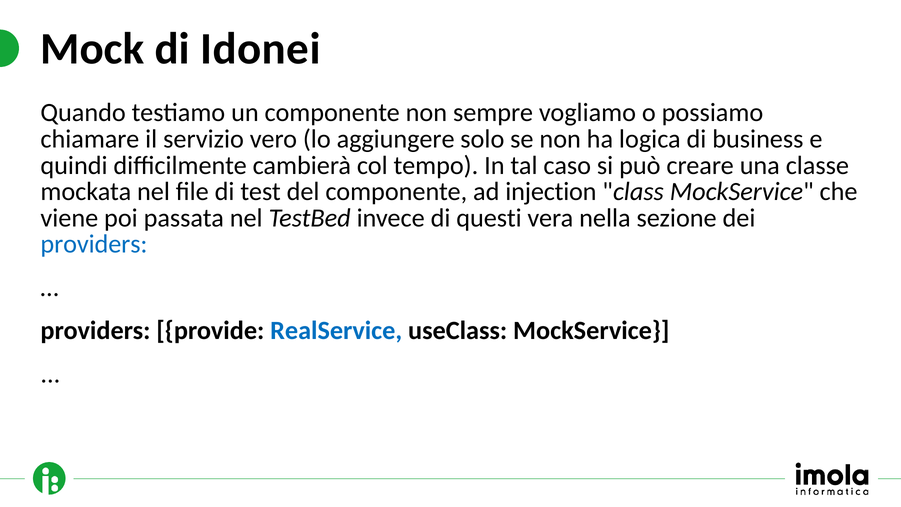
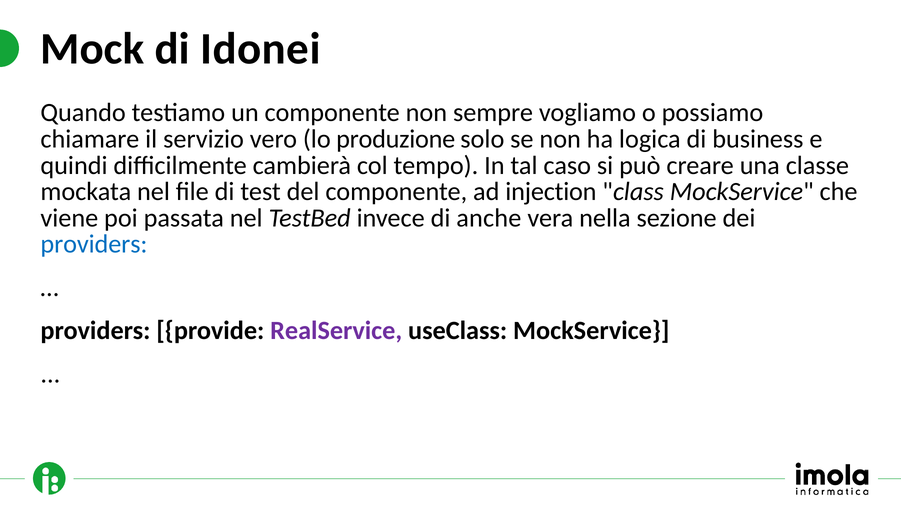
aggiungere: aggiungere -> produzione (396, 139)
questi: questi -> anche (489, 218)
RealService colour: blue -> purple (336, 331)
